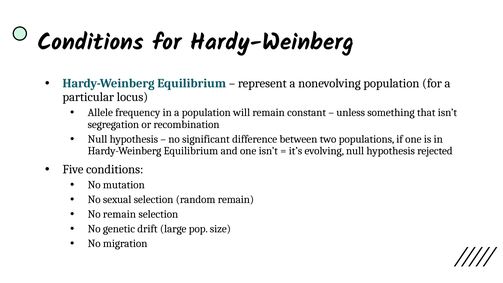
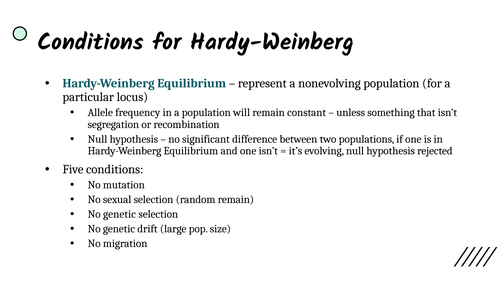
remain: remain -> genetic (120, 214)
